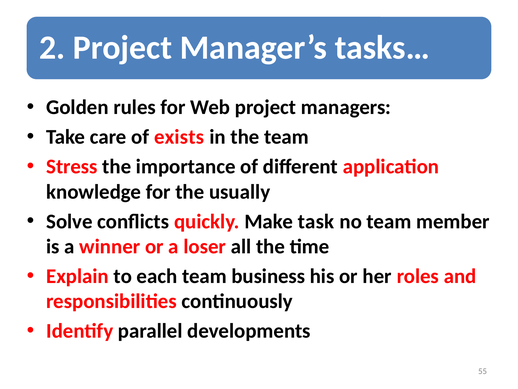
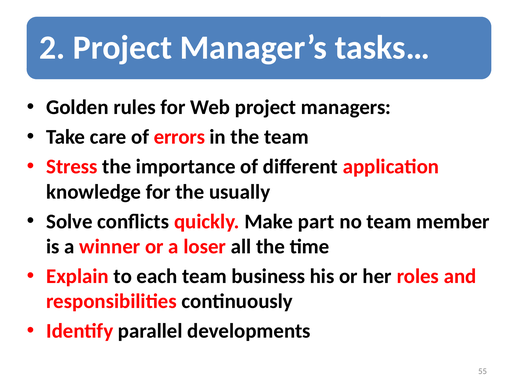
exists: exists -> errors (179, 137)
task: task -> part (316, 221)
